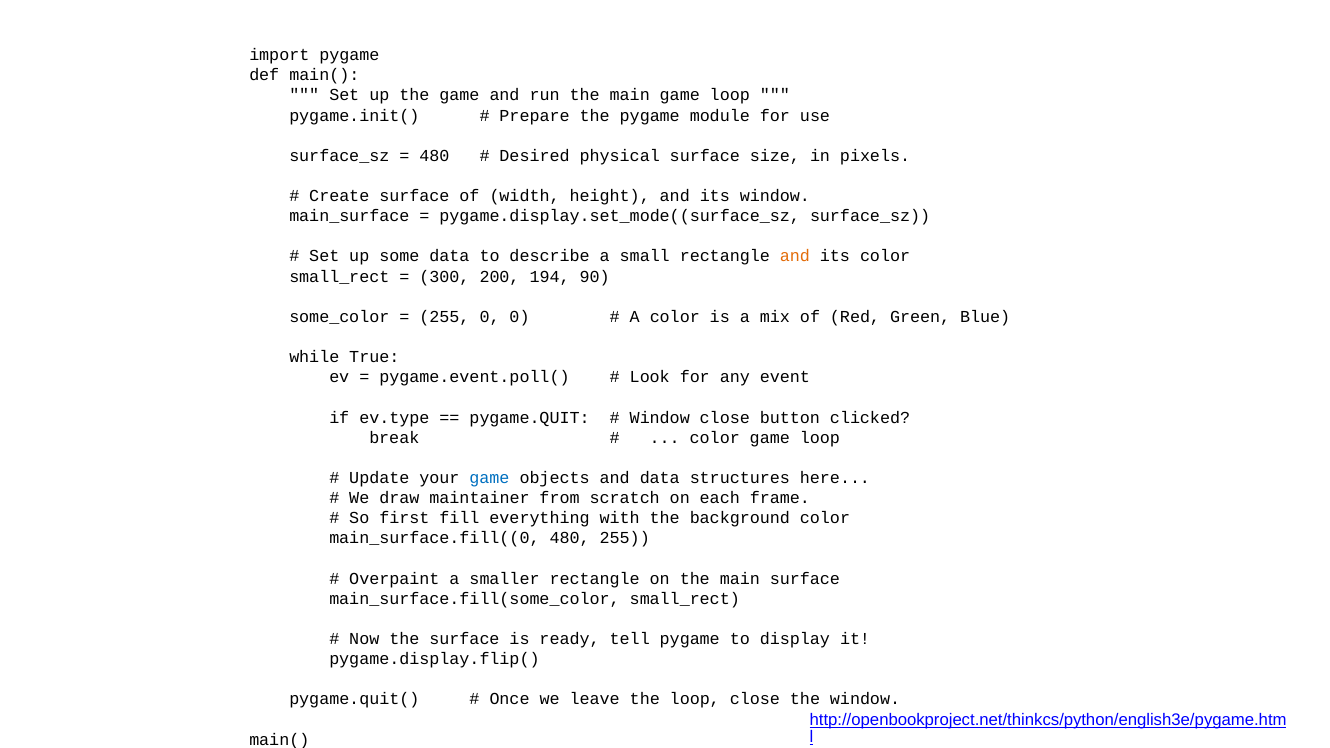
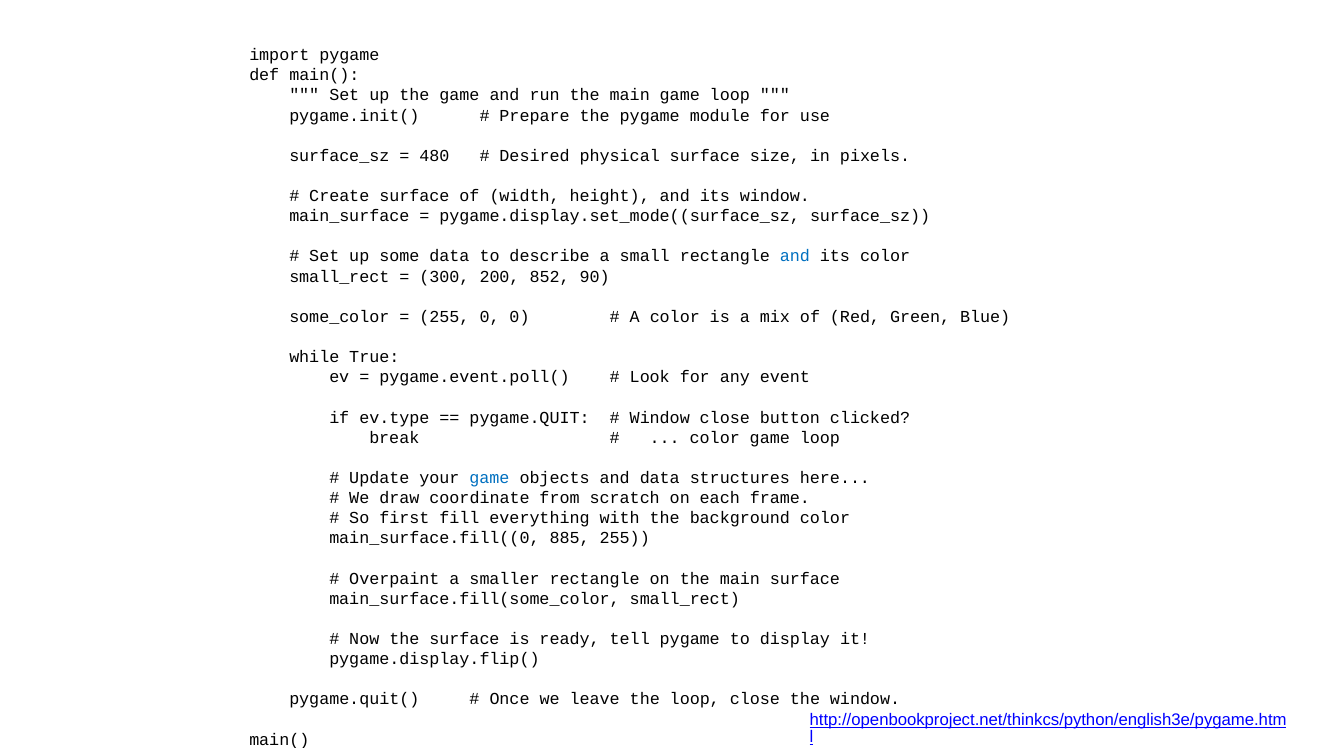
and colour: orange -> blue (795, 257)
194: 194 -> 852 (550, 277)
maintainer: maintainer -> coordinate (480, 498)
main_surface.fill((0 480: 480 -> 885 (570, 538)
